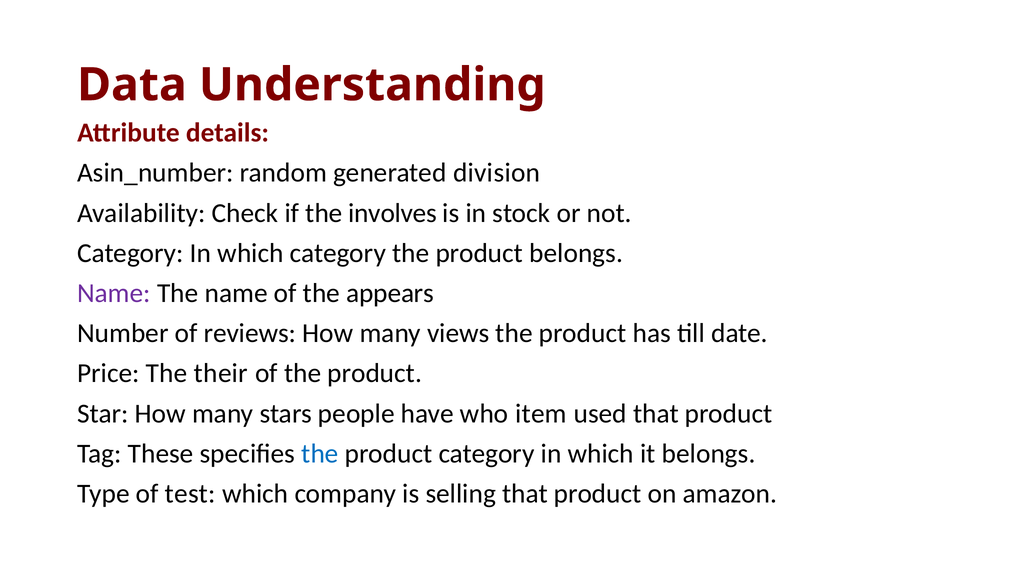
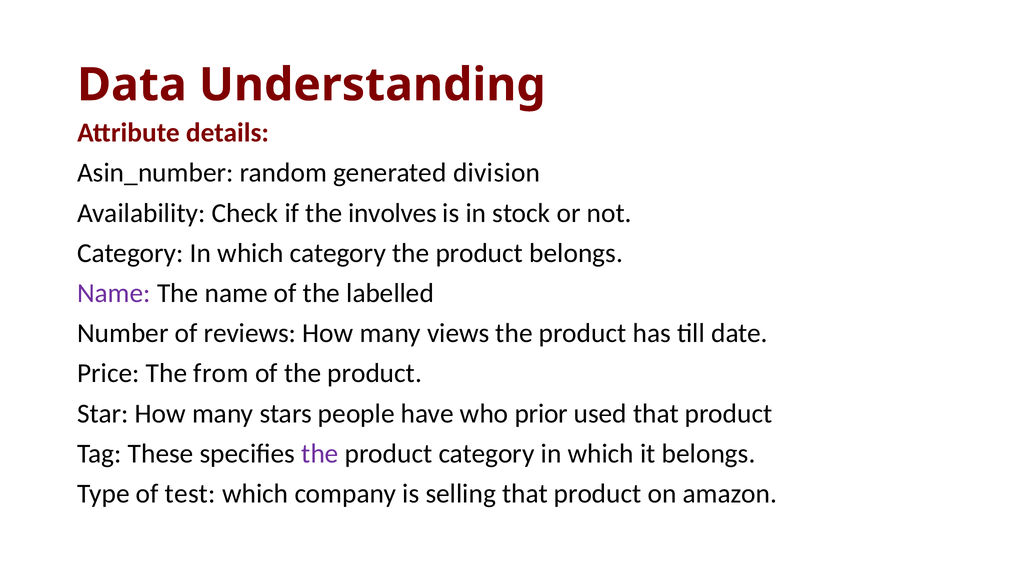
appears: appears -> labelled (390, 293)
their: their -> from (221, 374)
item: item -> prior (541, 414)
the colour: blue -> purple (320, 454)
